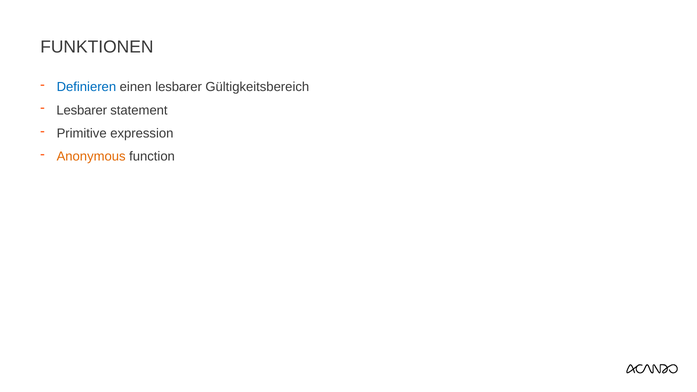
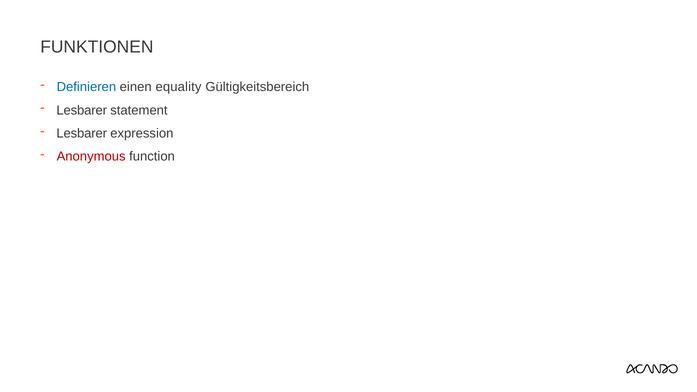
einen lesbarer: lesbarer -> equality (178, 87)
Primitive: Primitive -> Lesbarer (82, 133)
Anonymous colour: orange -> red (91, 157)
